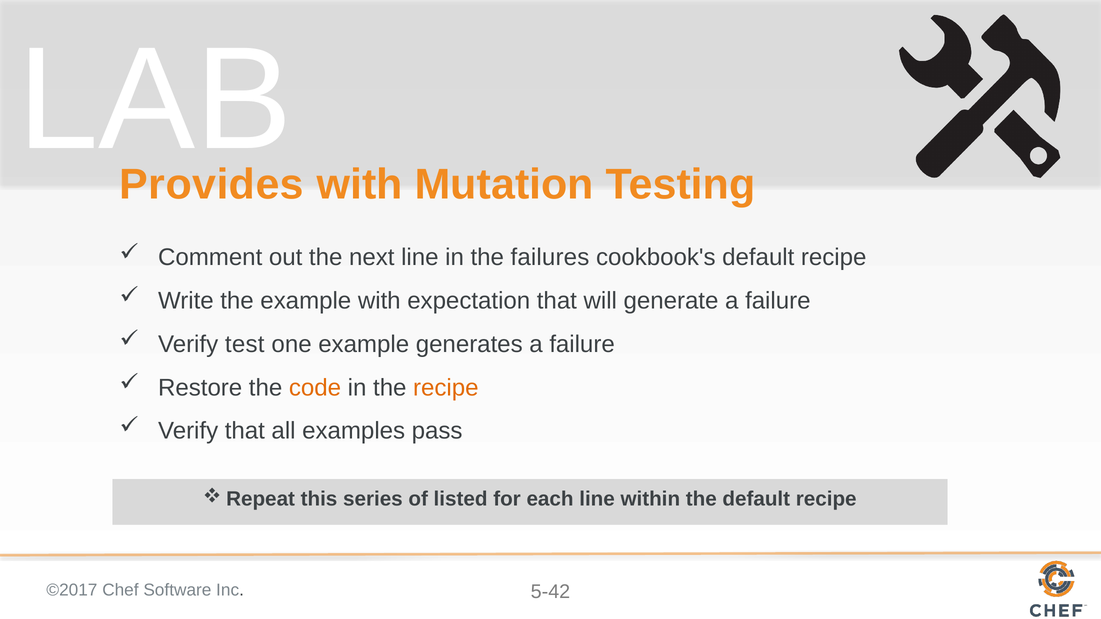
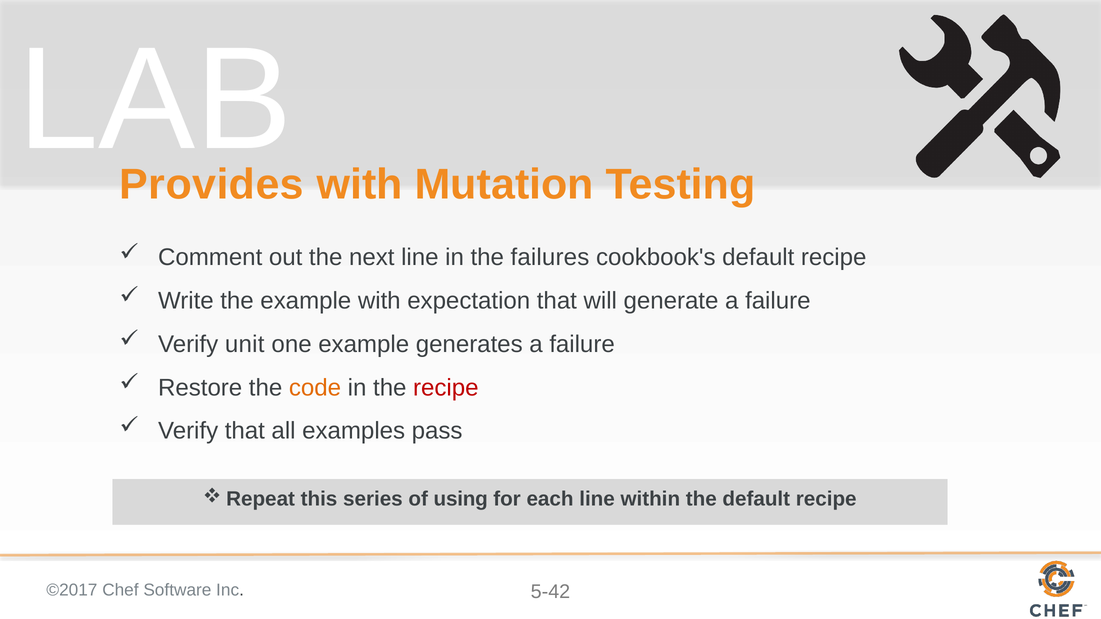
test: test -> unit (245, 344)
recipe colour: orange -> red (446, 388)
listed: listed -> using (461, 499)
